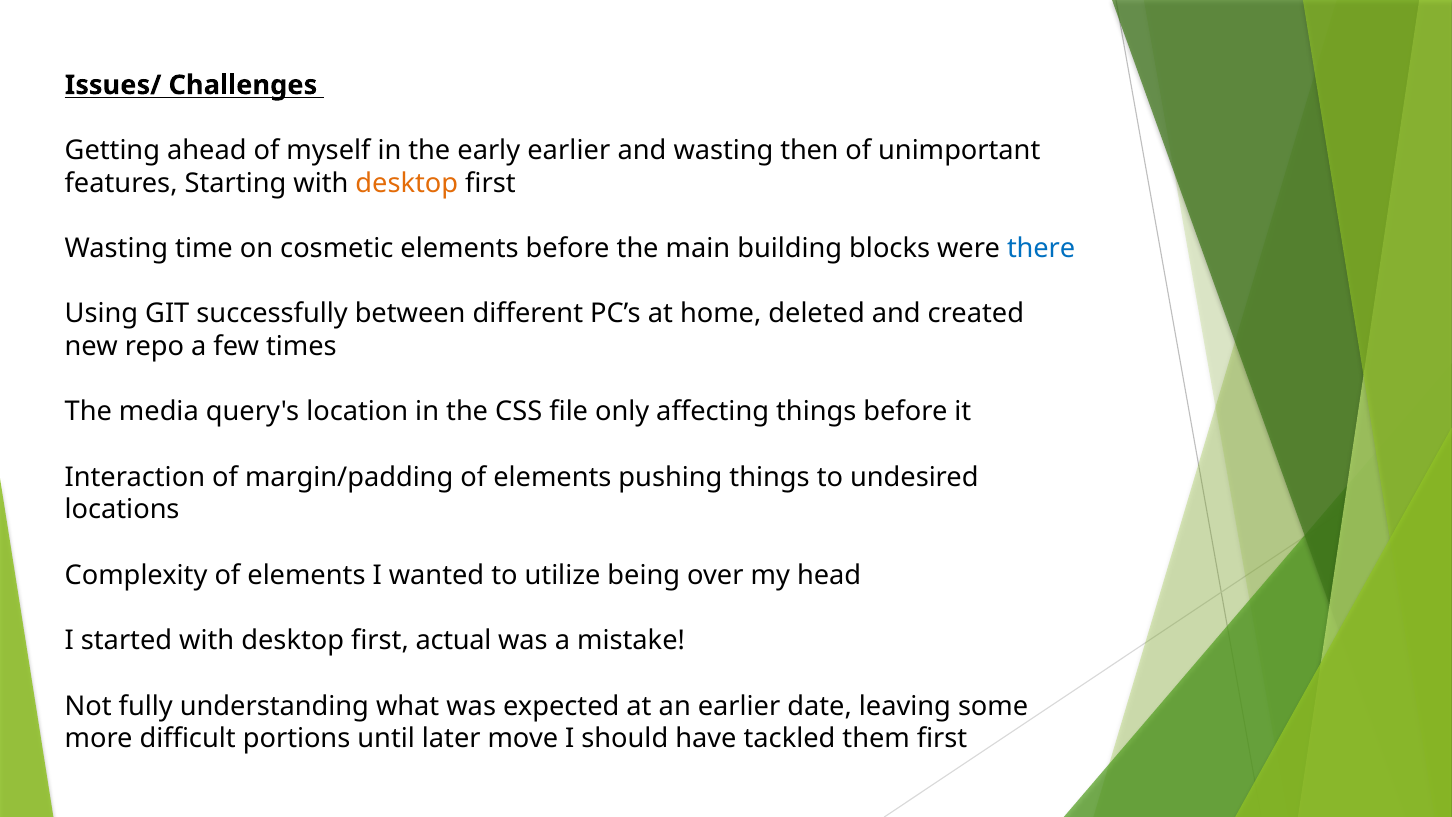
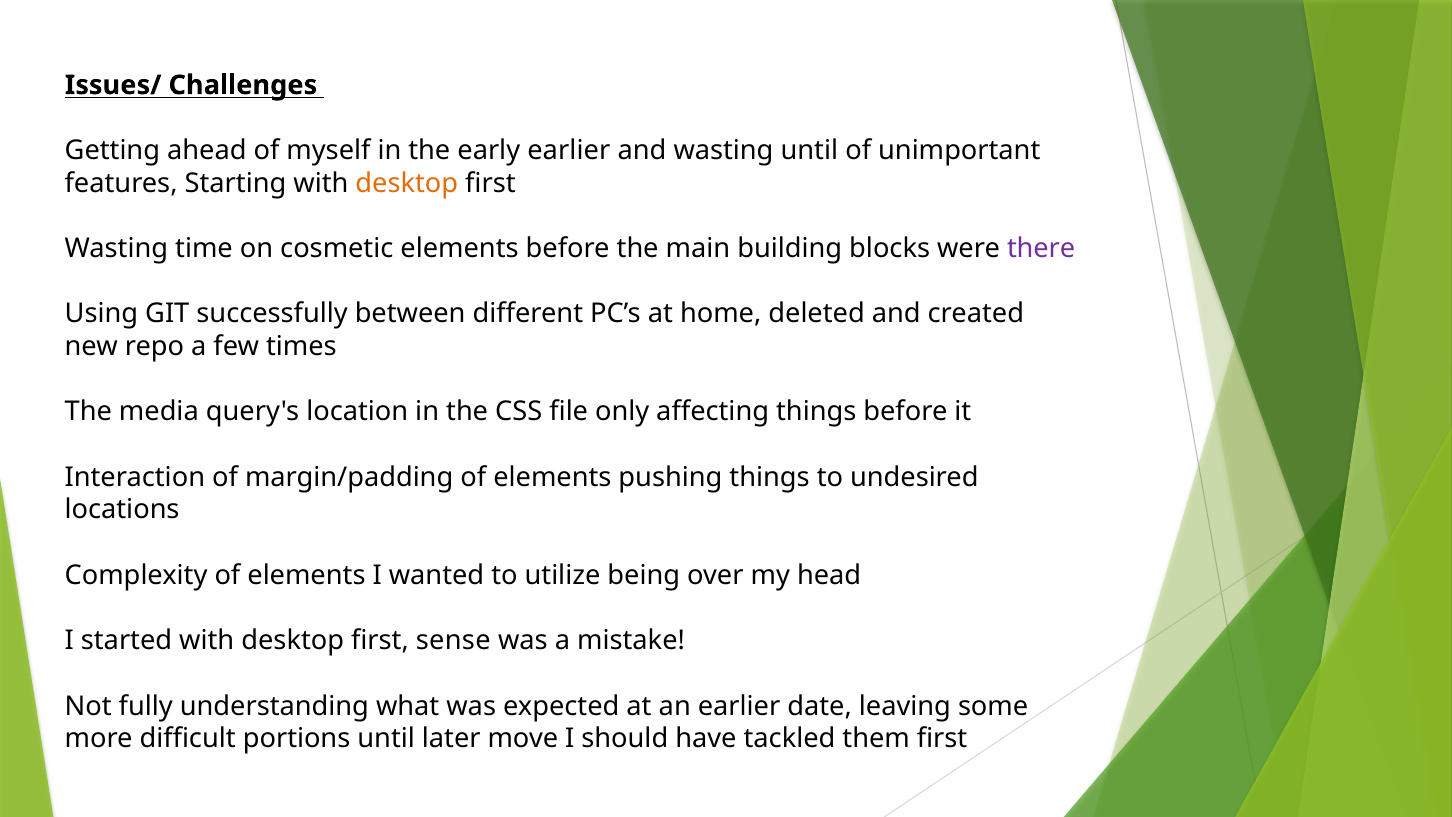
wasting then: then -> until (809, 150)
there colour: blue -> purple (1041, 248)
actual: actual -> sense (453, 641)
